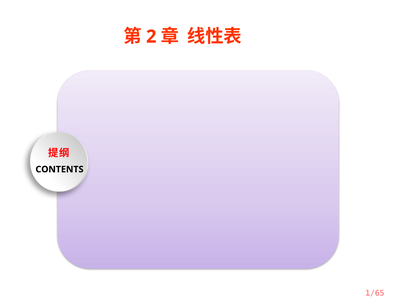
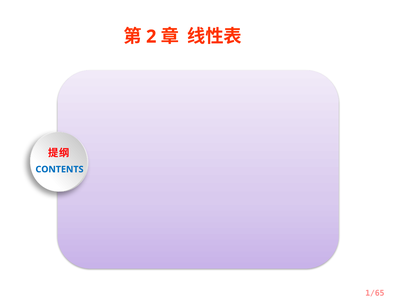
CONTENTS colour: black -> blue (60, 169)
